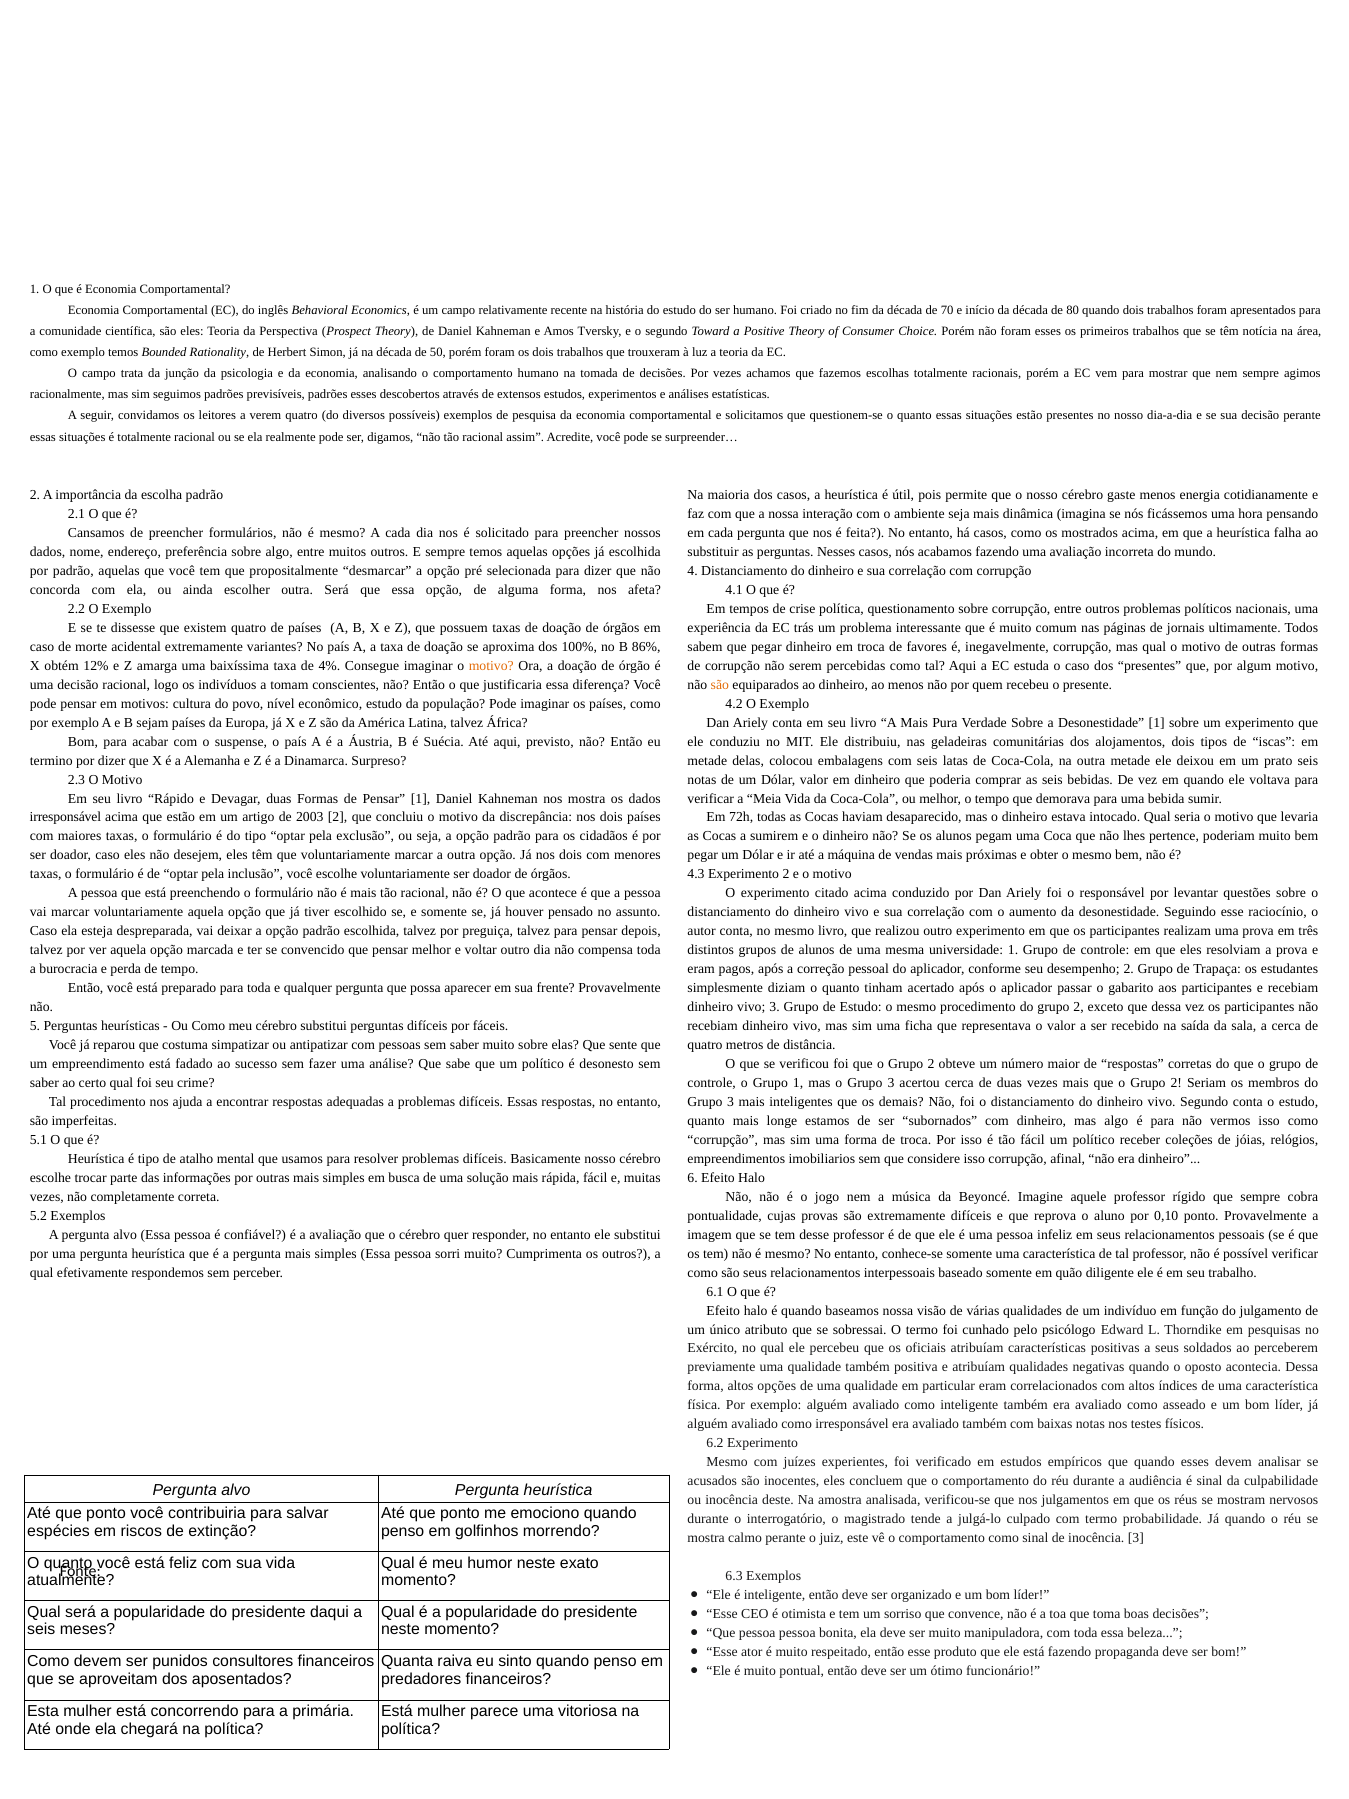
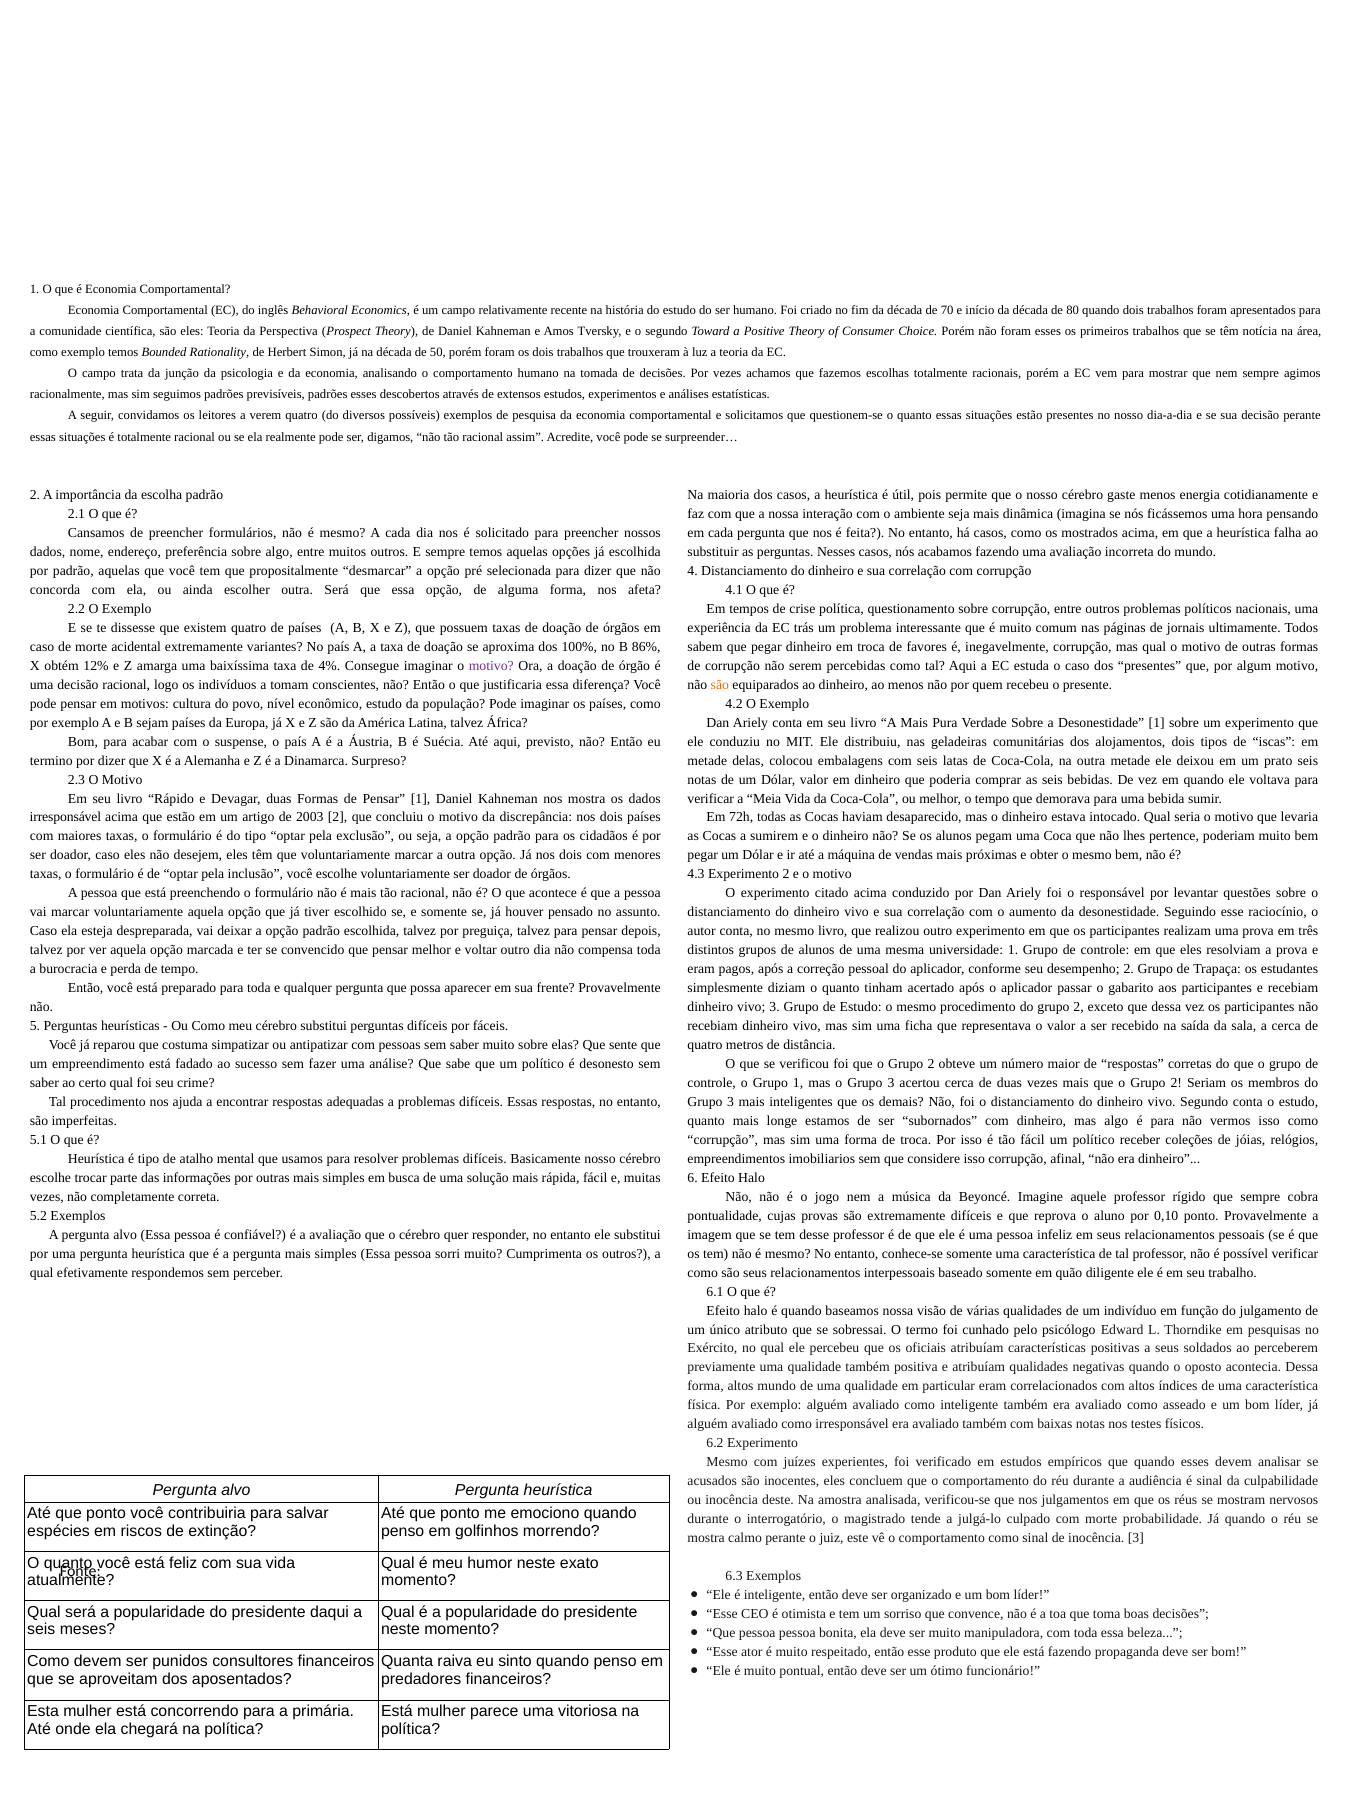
motivo colour: orange -> purple (491, 666)
altos opções: opções -> mundo (777, 1386)
com termo: termo -> morte (1101, 1519)
